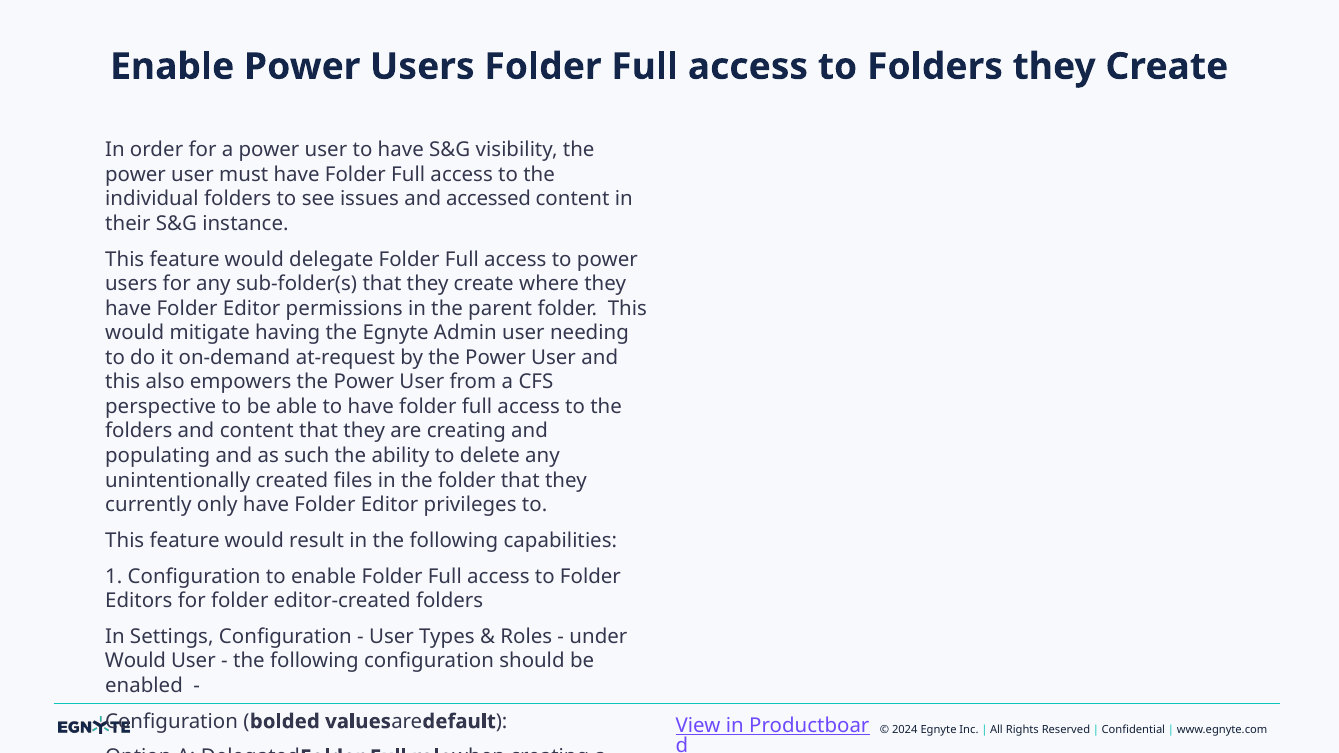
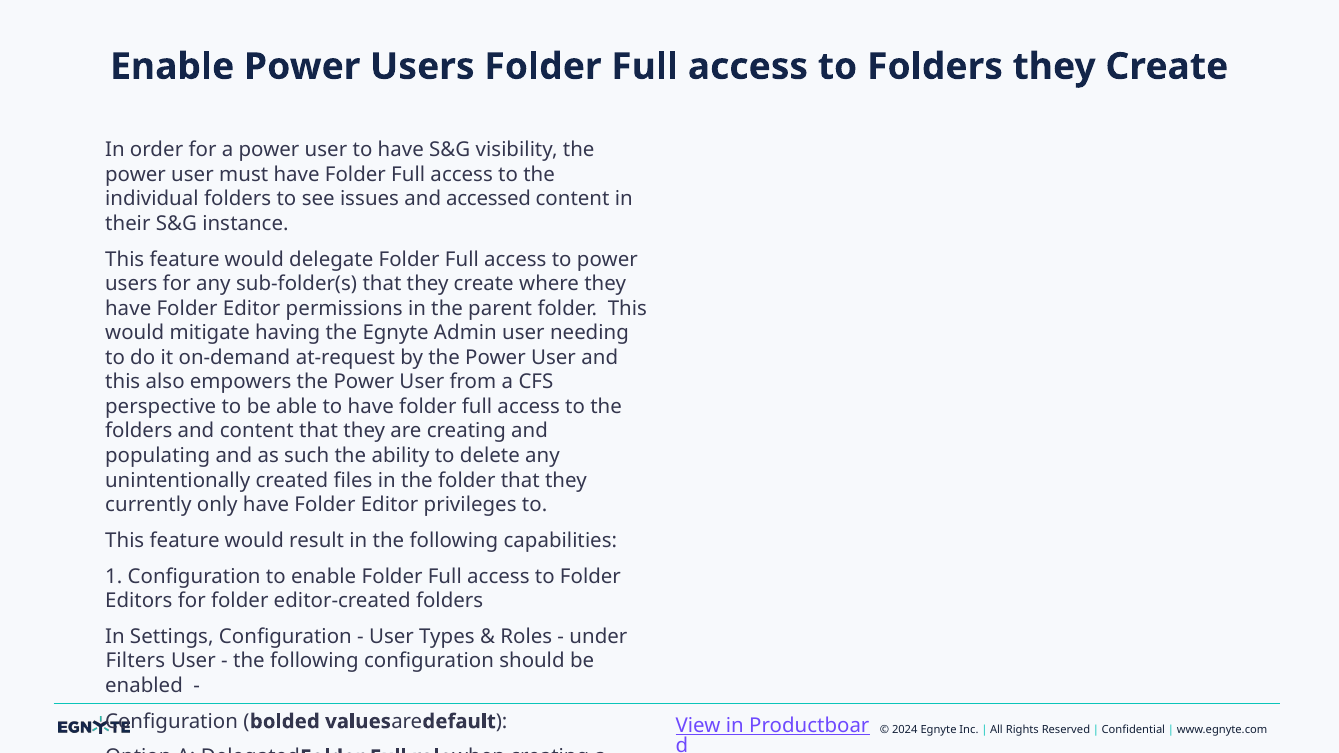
Would: Would -> Filters (135, 661)
